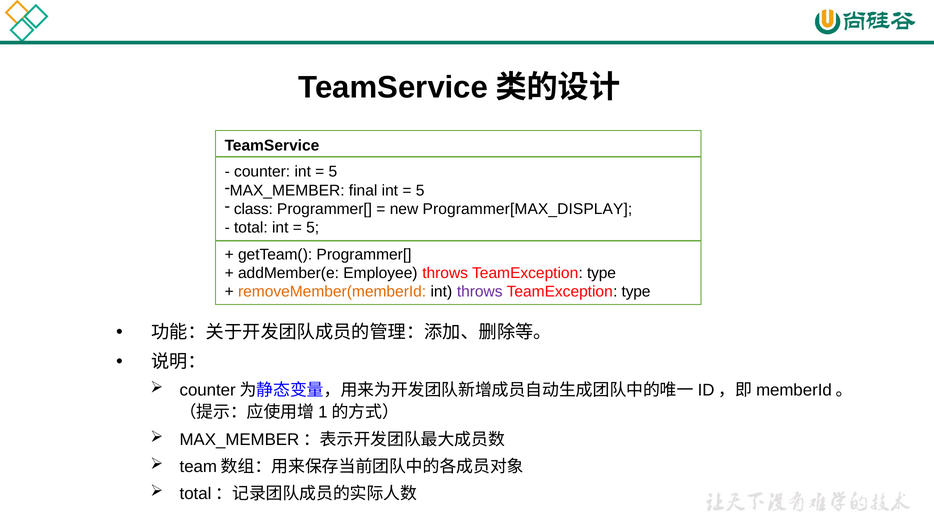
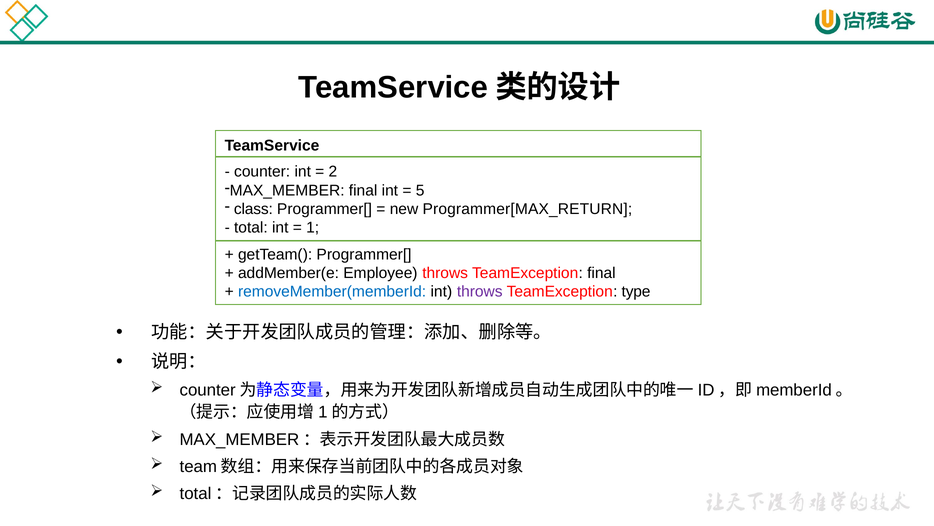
5: 5 -> 2 (333, 172)
Programmer[MAX_DISPLAY: Programmer[MAX_DISPLAY -> Programmer[MAX_RETURN (527, 209)
5: 5 -> 1 (313, 228)
Employee throws TeamException type: type -> final (601, 273)
removeMember(memberId colour: orange -> blue (332, 291)
